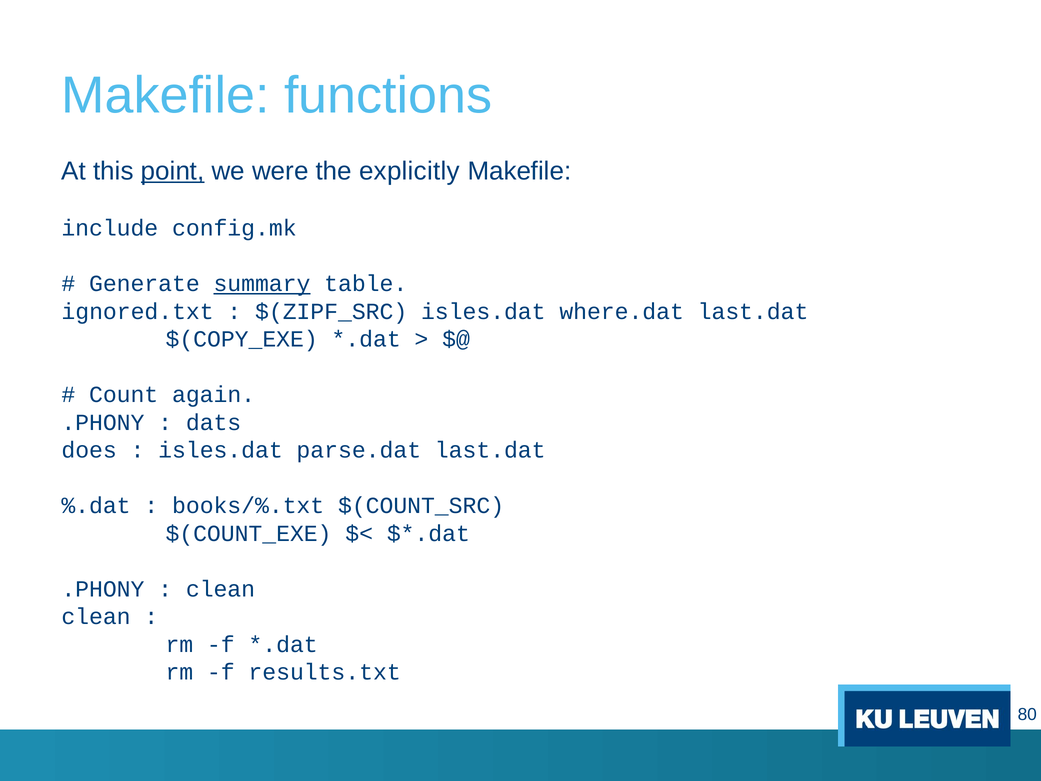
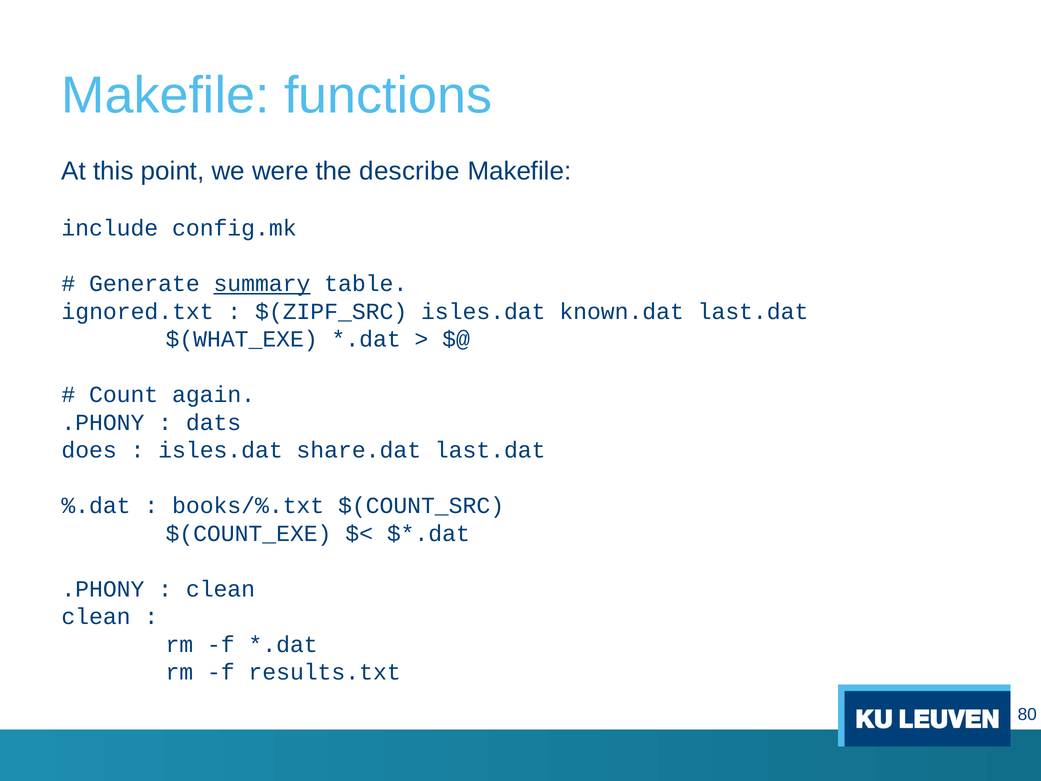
point underline: present -> none (173, 171)
explicitly: explicitly -> describe (409, 171)
where.dat: where.dat -> known.dat (622, 311)
$(COPY_EXE: $(COPY_EXE -> $(WHAT_EXE (242, 339)
parse.dat: parse.dat -> share.dat (359, 450)
